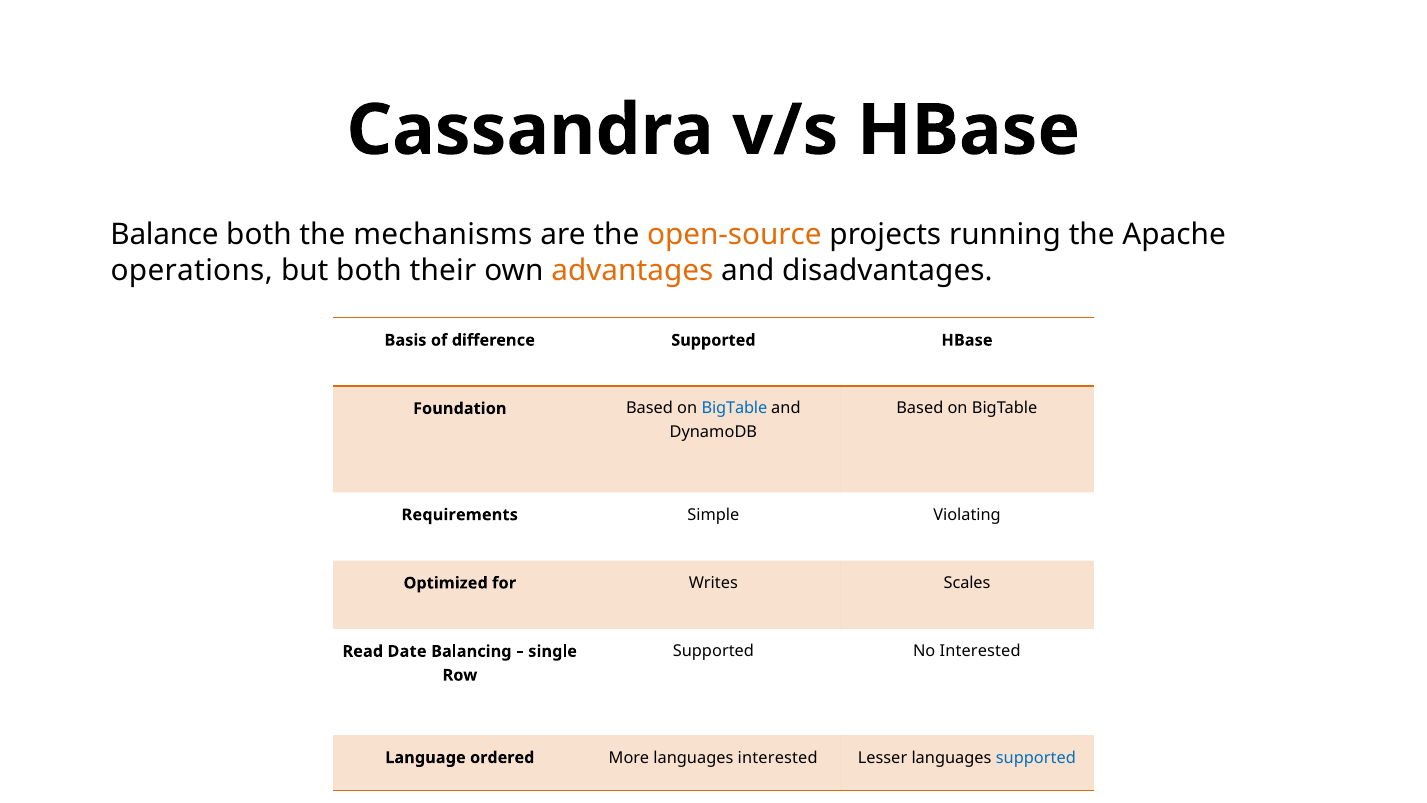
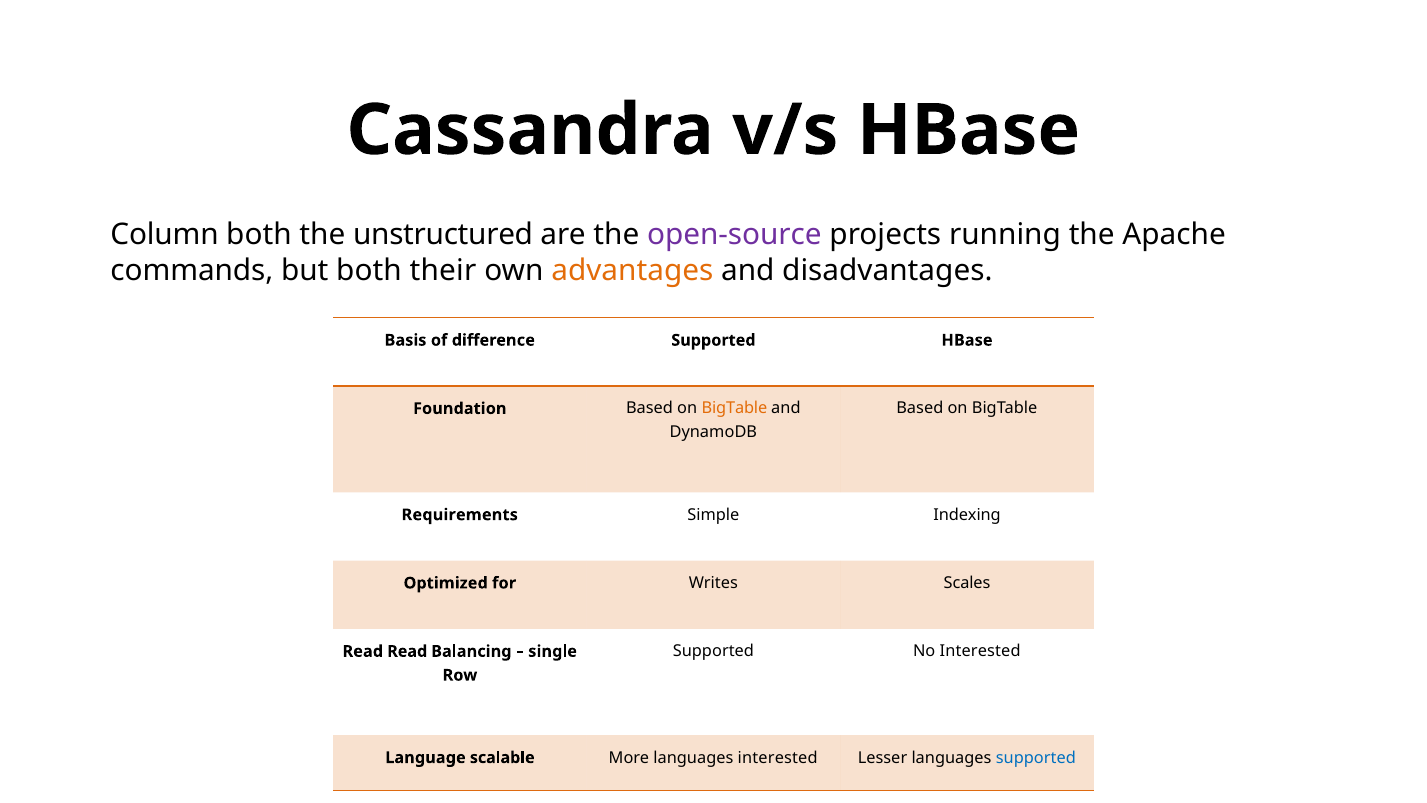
Balance: Balance -> Column (165, 234)
mechanisms: mechanisms -> unstructured (443, 234)
open-source colour: orange -> purple (734, 234)
operations: operations -> commands (192, 270)
BigTable colour: blue -> orange (734, 408)
Violating: Violating -> Indexing (967, 515)
Read Date: Date -> Read (407, 651)
ordered: ordered -> scalable (502, 757)
